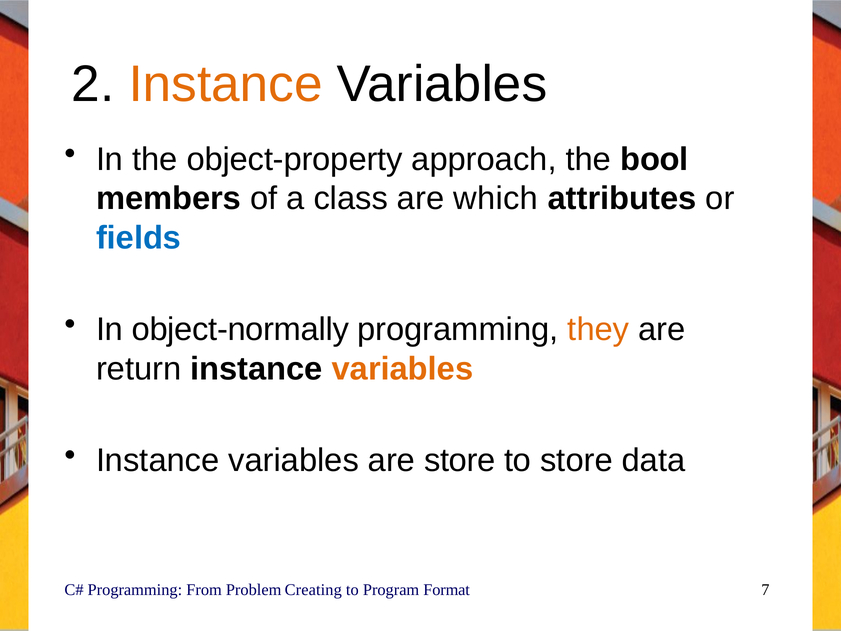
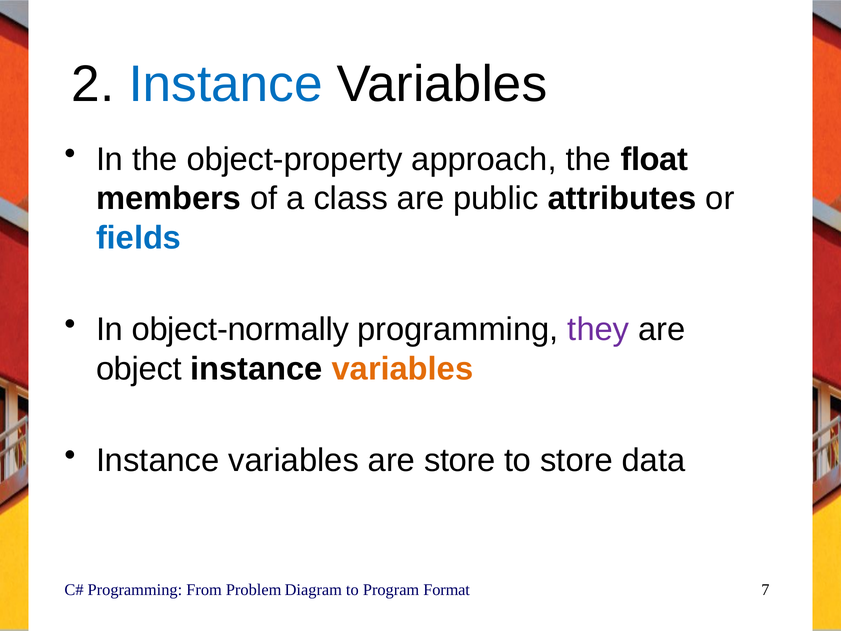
Instance colour: orange -> blue (226, 84)
bool: bool -> float (654, 159)
which: which -> public (496, 199)
they colour: orange -> purple (598, 329)
return: return -> object (139, 369)
Creating: Creating -> Diagram (313, 590)
